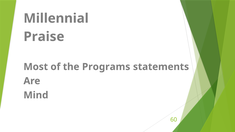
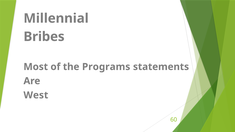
Praise: Praise -> Bribes (44, 37)
Mind: Mind -> West (36, 95)
